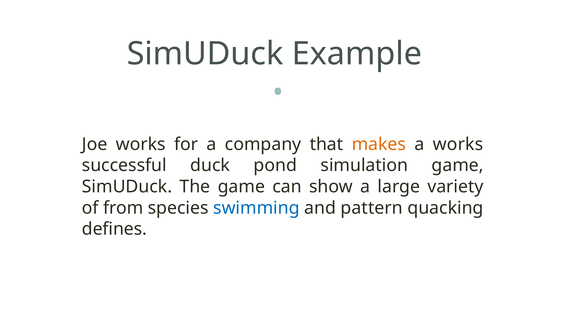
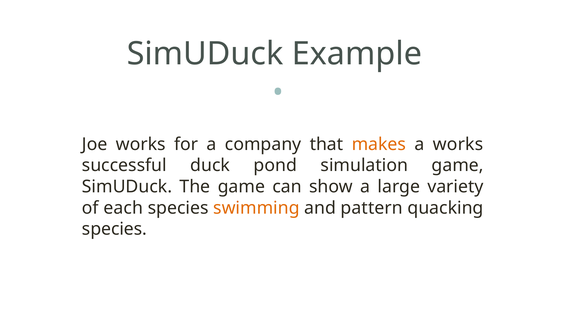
from: from -> each (123, 208)
swimming colour: blue -> orange (256, 208)
defines: defines -> species (114, 229)
